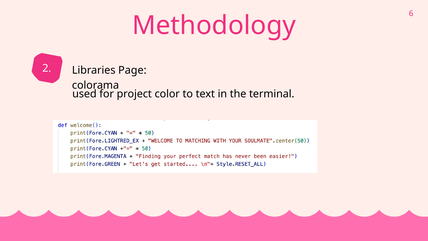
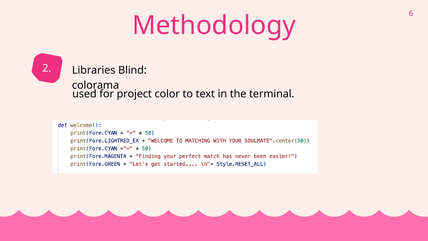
Page: Page -> Blind (132, 70)
